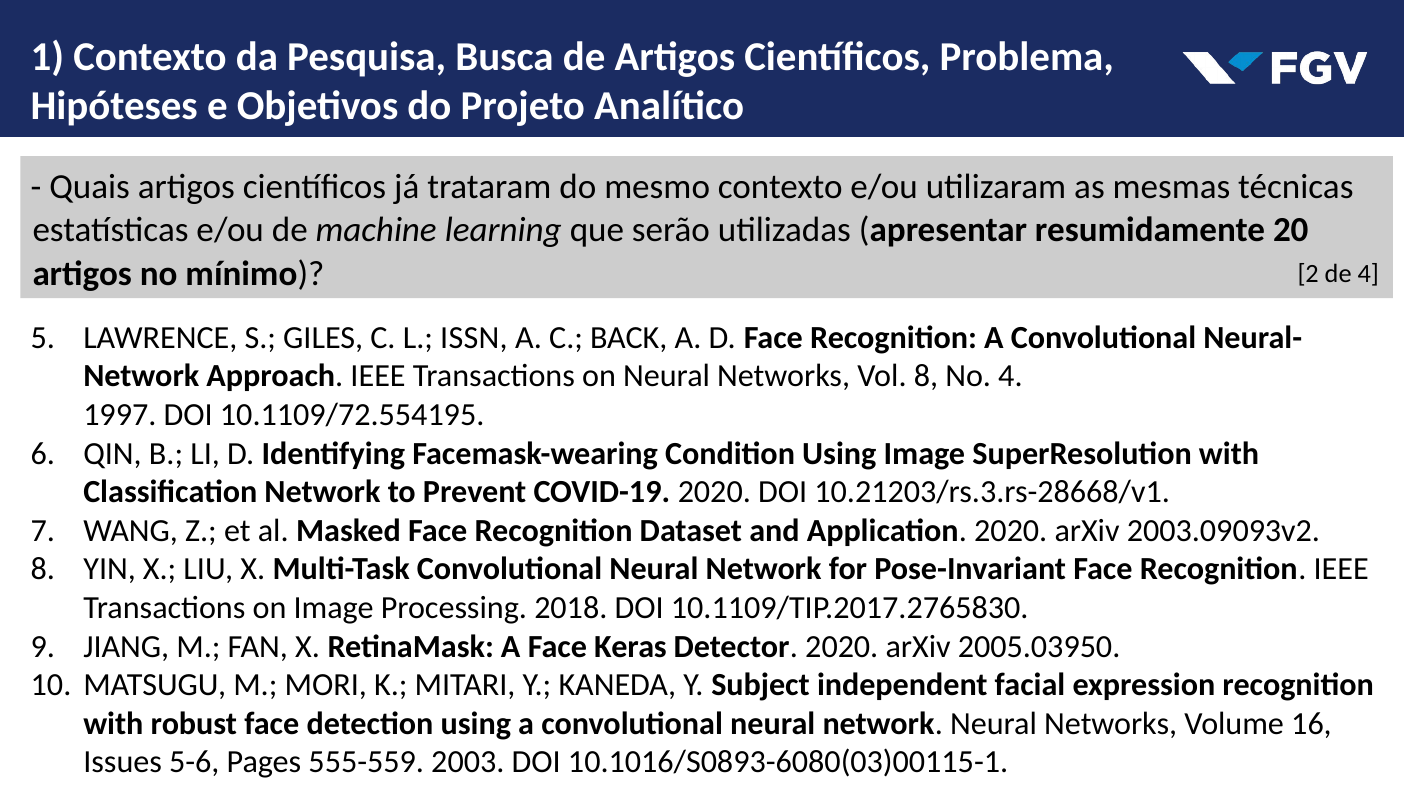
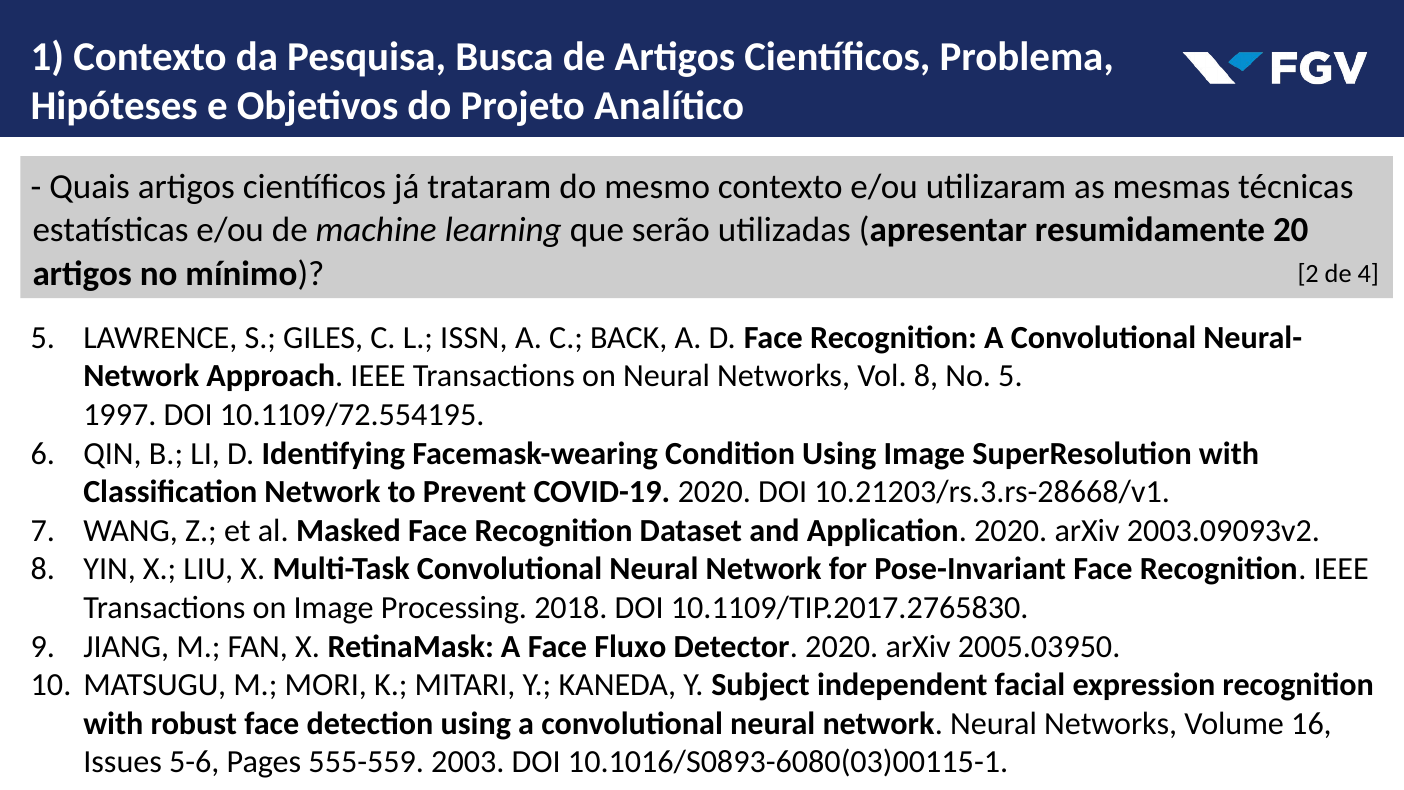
No 4: 4 -> 5 (1010, 376)
Keras: Keras -> Fluxo (630, 646)
